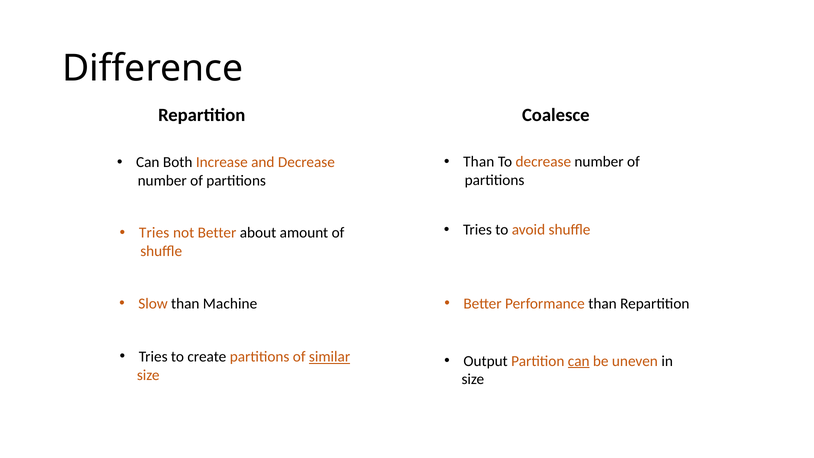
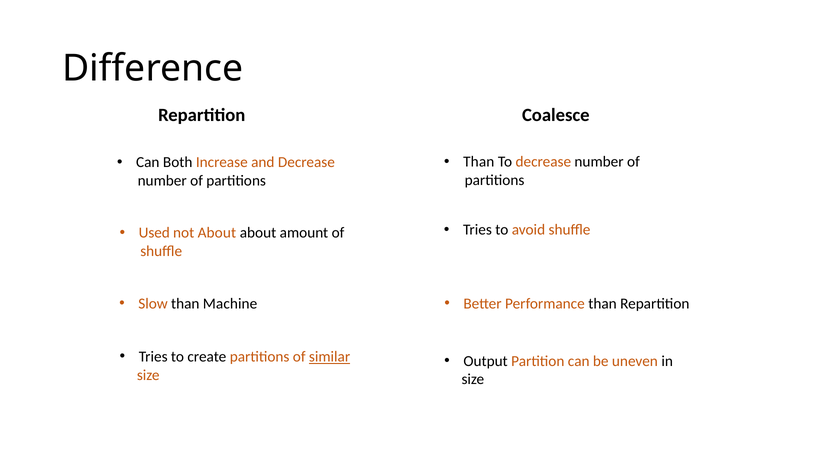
Tries: Tries -> Used (154, 233)
not Better: Better -> About (217, 233)
can underline: present -> none (579, 361)
